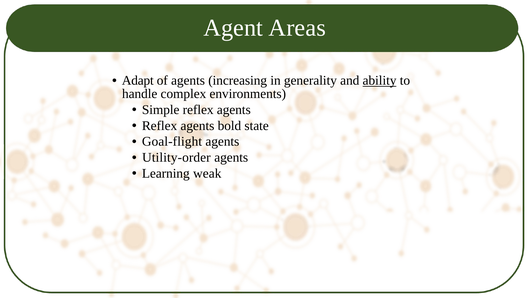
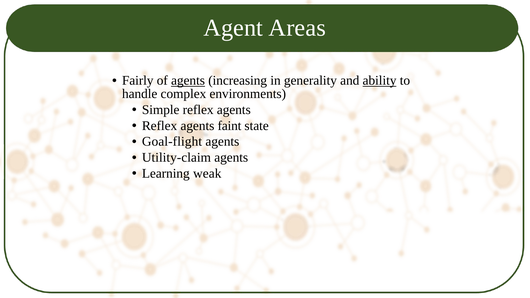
Adapt: Adapt -> Fairly (138, 81)
agents underline: none -> present (188, 81)
bold: bold -> faint (229, 126)
Utility-order: Utility-order -> Utility-claim (176, 158)
